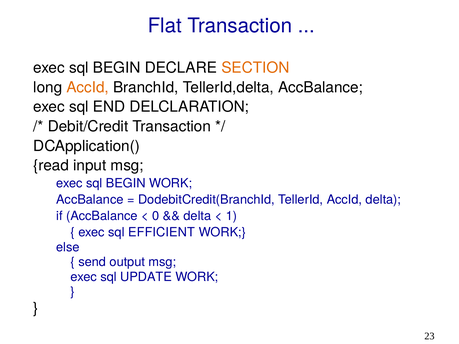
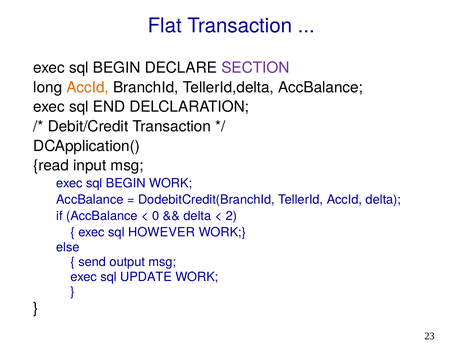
SECTION colour: orange -> purple (255, 68)
1: 1 -> 2 (231, 216)
EFFICIENT: EFFICIENT -> HOWEVER (162, 232)
